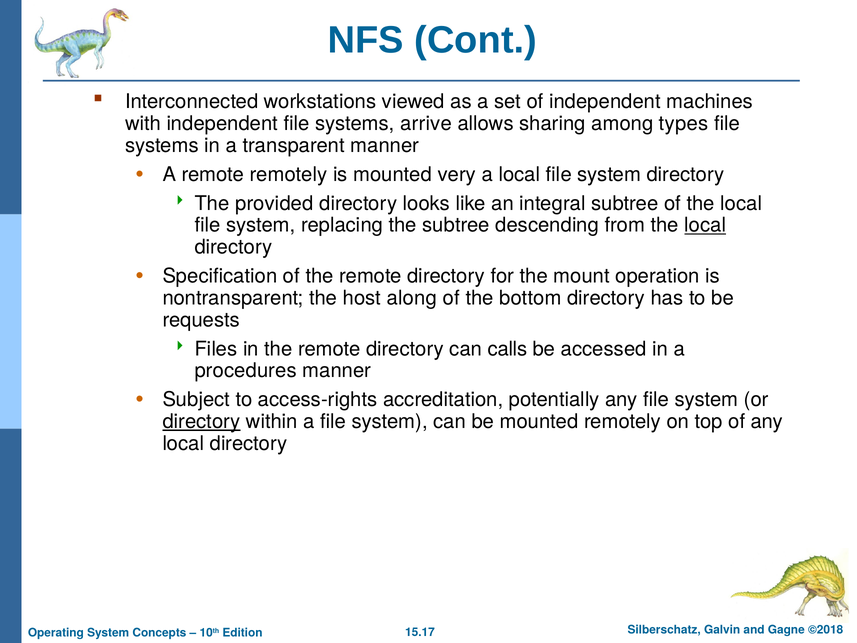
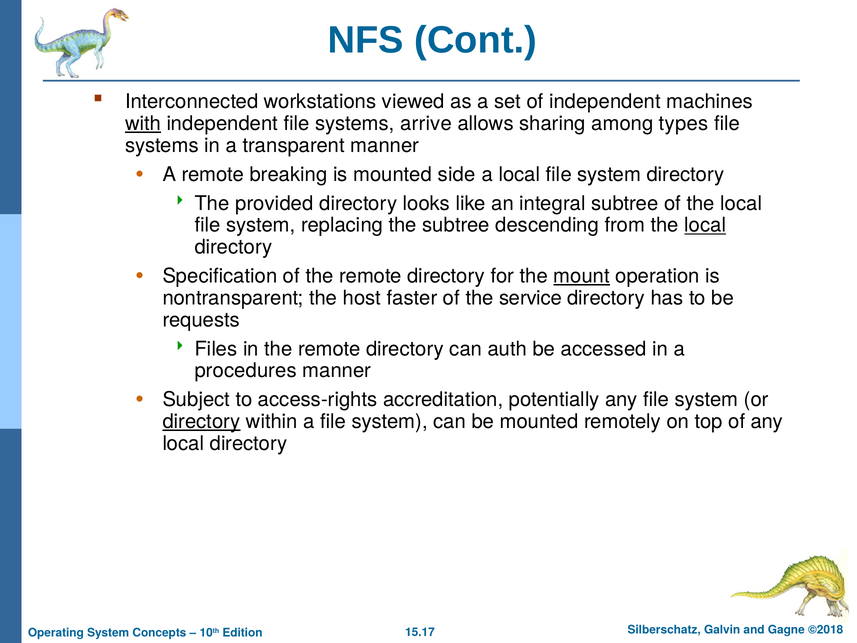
with underline: none -> present (143, 124)
remote remotely: remotely -> breaking (288, 174)
very: very -> side (457, 174)
mount underline: none -> present (582, 276)
along: along -> faster (412, 298)
bottom: bottom -> service (530, 298)
calls: calls -> auth (507, 349)
